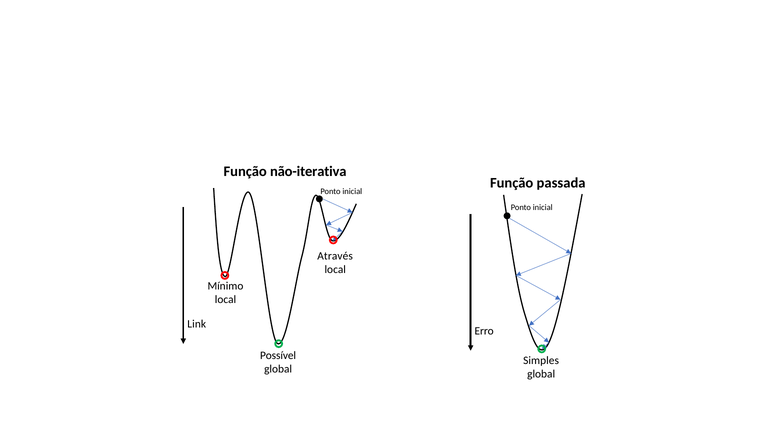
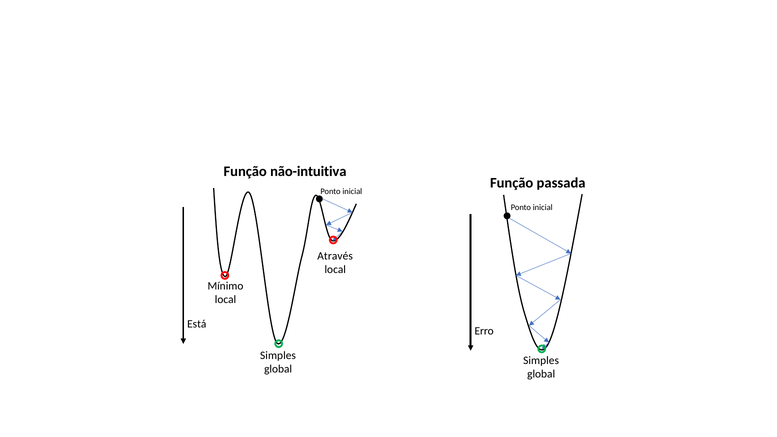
não-iterativa: não-iterativa -> não-intuitiva (308, 171)
Link: Link -> Está (197, 324)
Possível: Possível -> Simples (278, 355)
